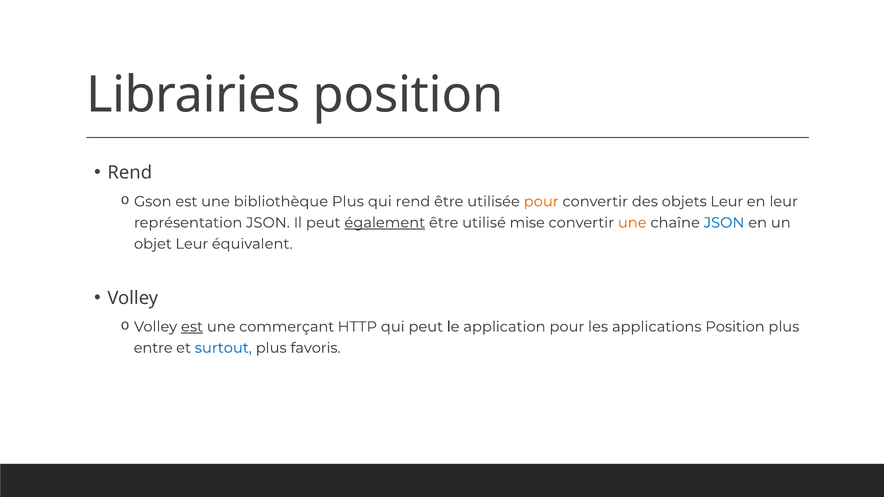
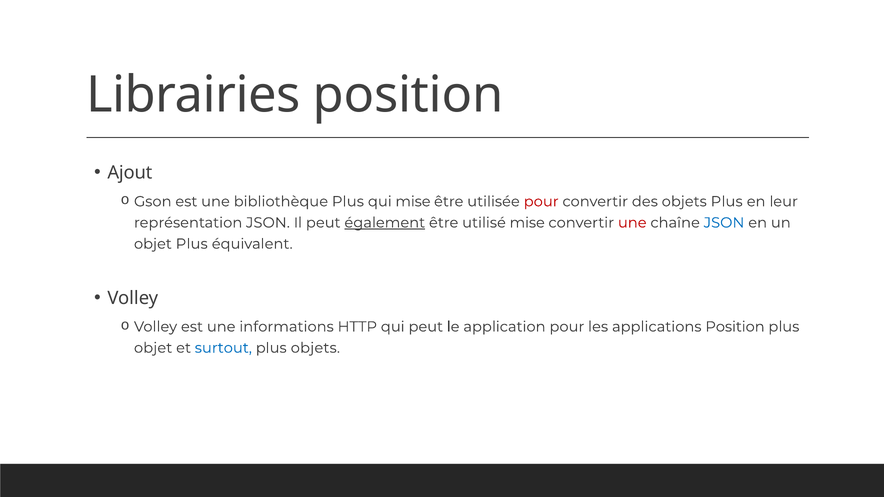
Rend: Rend -> Ajout (130, 173)
qui rend: rend -> mise (413, 202)
pour colour: orange -> red (541, 202)
objets Leur: Leur -> Plus (727, 202)
une colour: orange -> red (632, 223)
objet Leur: Leur -> Plus (192, 244)
est underline: present -> none (192, 327)
commerçant: commerçant -> informations (287, 327)
entre: entre -> objet (153, 348)
plus favoris: favoris -> objets (315, 348)
